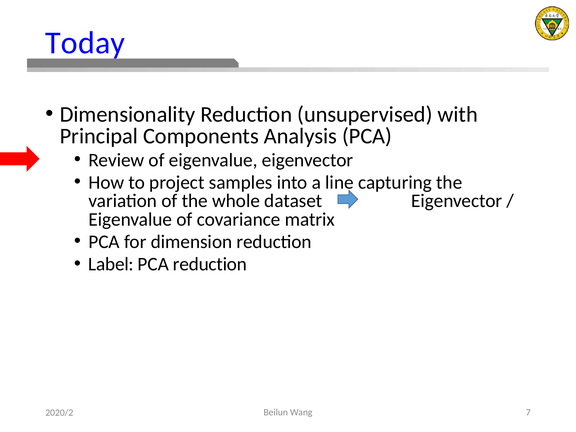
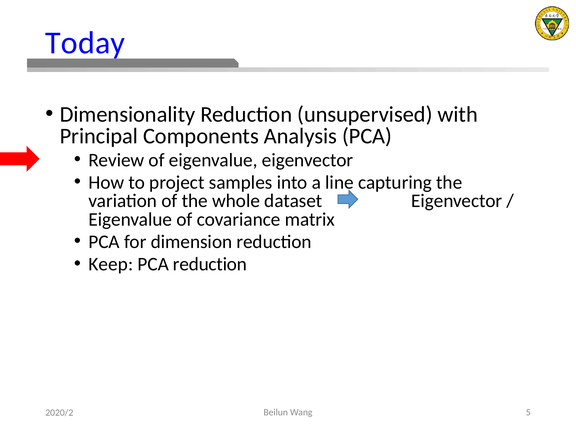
Label: Label -> Keep (111, 264)
7: 7 -> 5 (528, 412)
